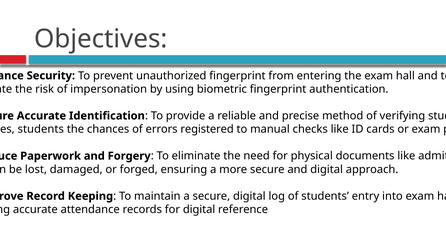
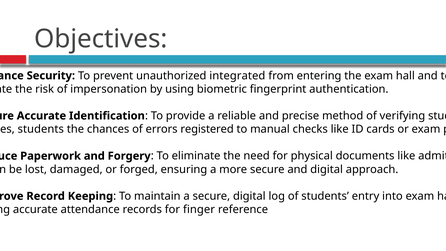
unauthorized fingerprint: fingerprint -> integrated (237, 76)
for digital: digital -> finger (199, 209)
